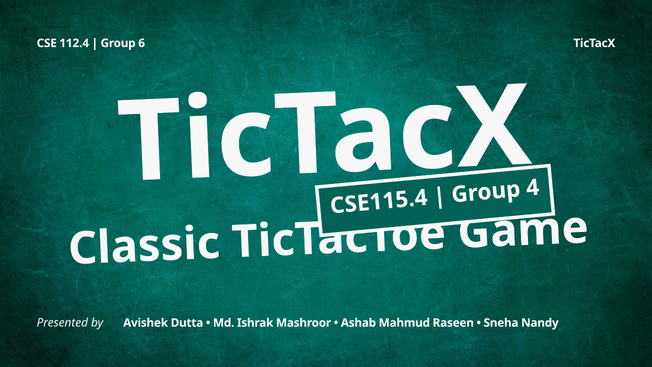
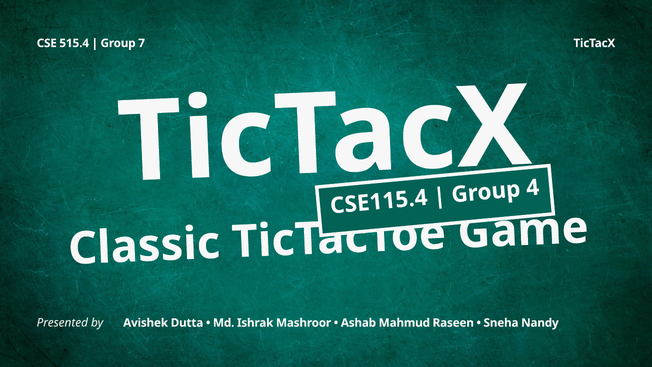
112.4: 112.4 -> 515.4 (74, 43)
6: 6 -> 7 (142, 43)
